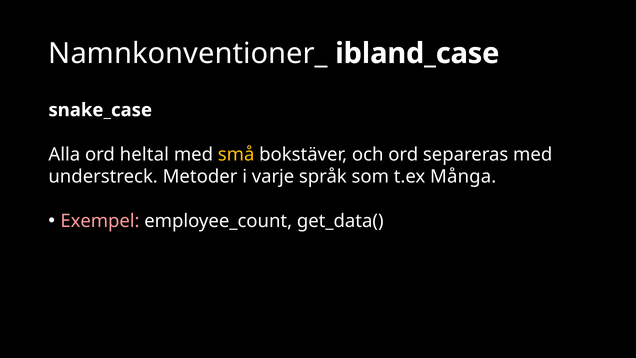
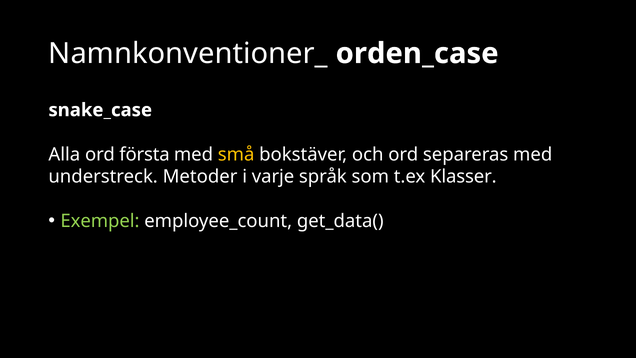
ibland_case: ibland_case -> orden_case (417, 53)
heltal: heltal -> första (145, 154)
Många: Många -> Klasser (463, 177)
Exempel colour: pink -> light green (100, 221)
